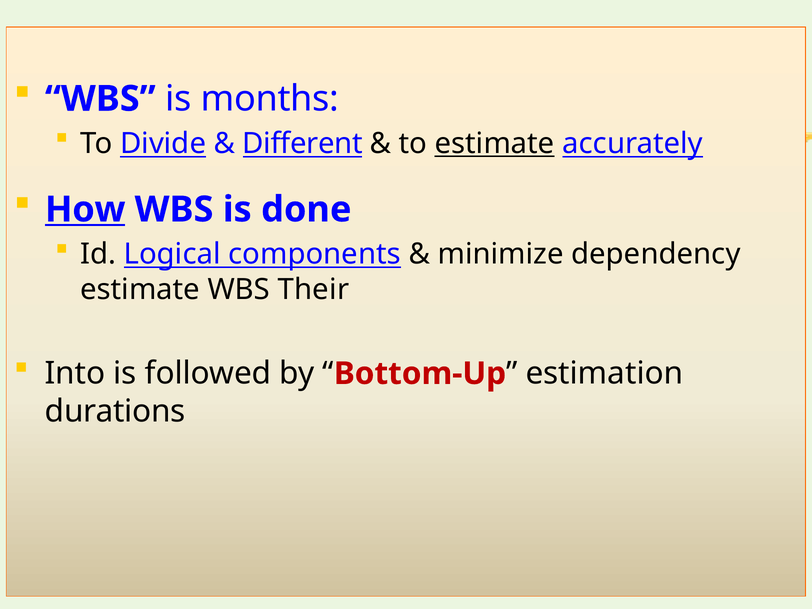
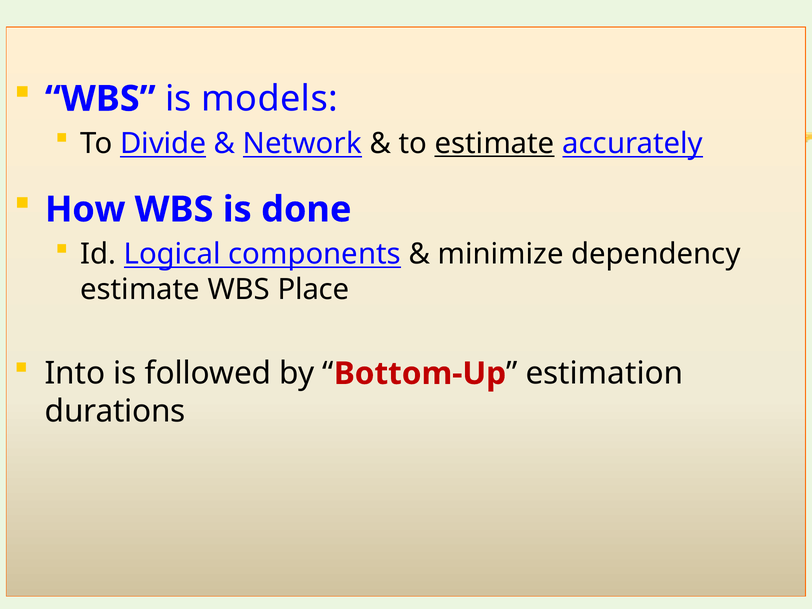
months: months -> models (270, 99)
Different: Different -> Network (302, 144)
How underline: present -> none (85, 210)
Their: Their -> Place (314, 289)
